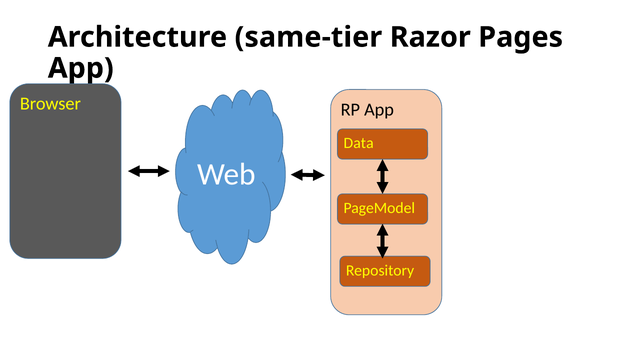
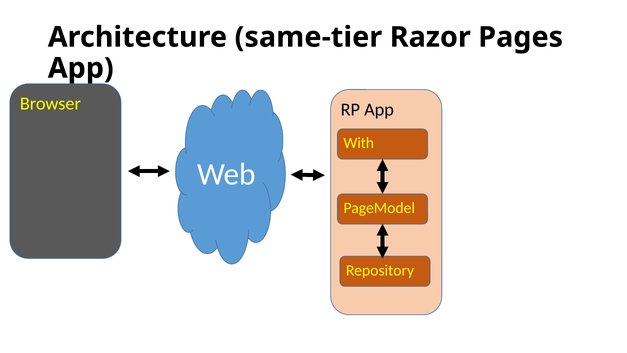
Data: Data -> With (359, 143)
